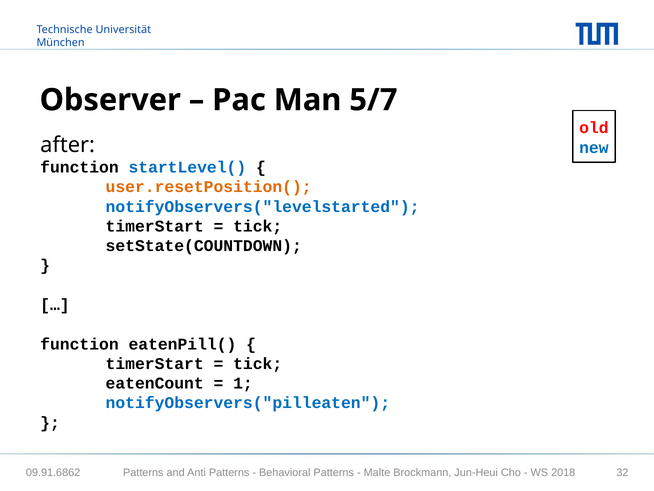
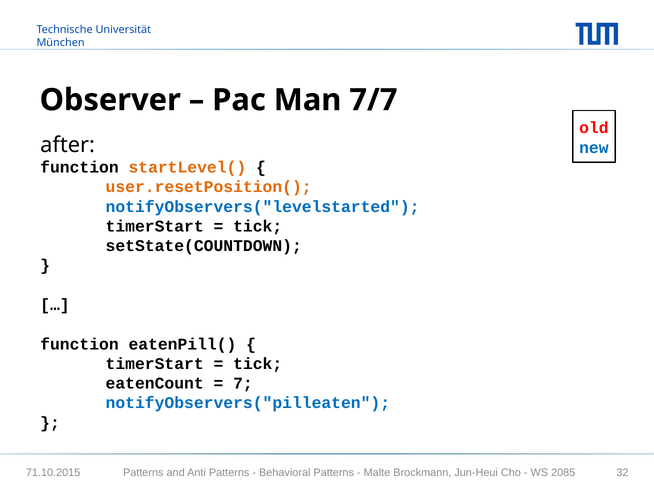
5/7: 5/7 -> 7/7 (373, 100)
startLevel( colour: blue -> orange (187, 167)
1: 1 -> 7 (243, 383)
09.91.6862: 09.91.6862 -> 71.10.2015 (53, 472)
2018: 2018 -> 2085 (563, 472)
